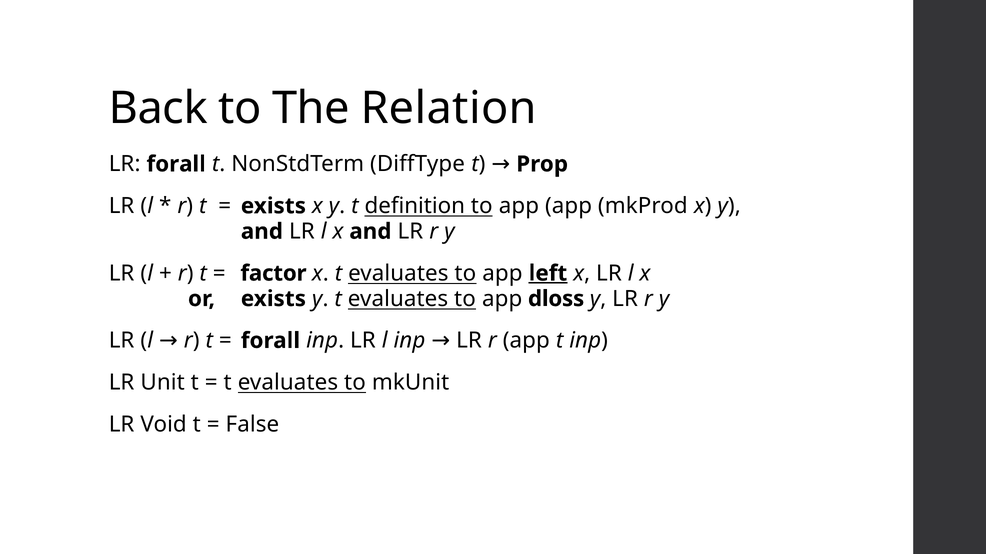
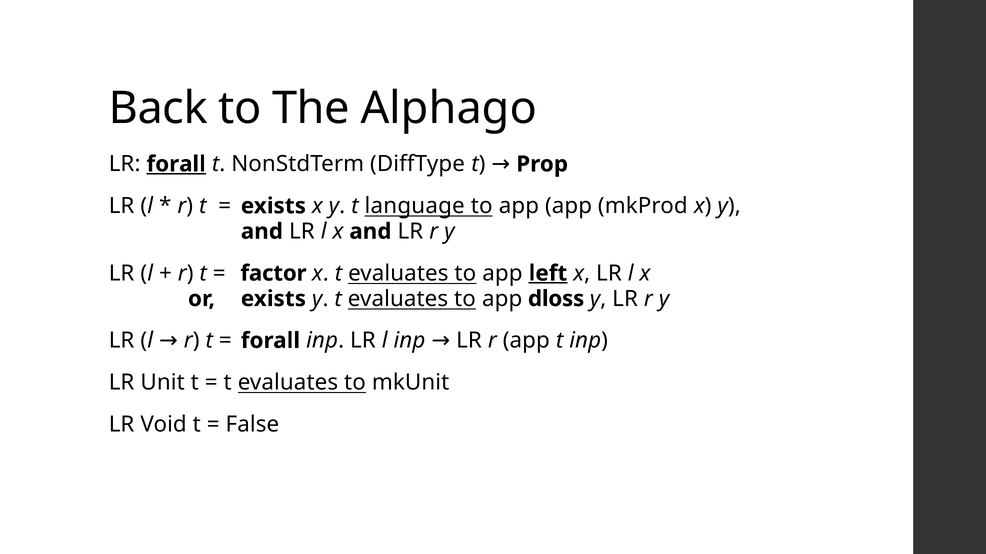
Relation: Relation -> Alphago (449, 109)
forall underline: none -> present (176, 164)
definition: definition -> language (415, 206)
